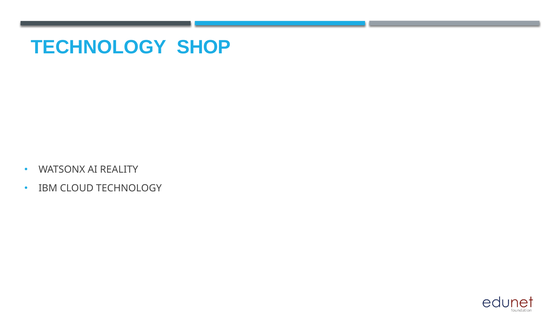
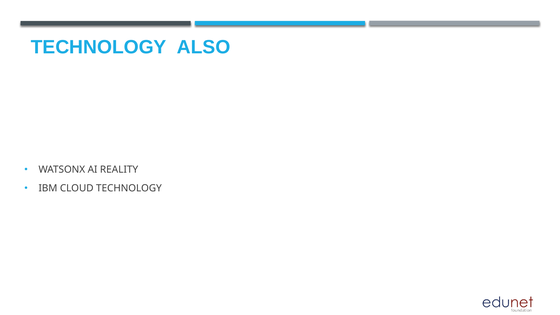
SHOP: SHOP -> ALSO (204, 47)
